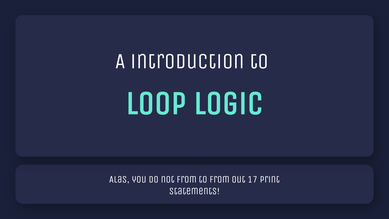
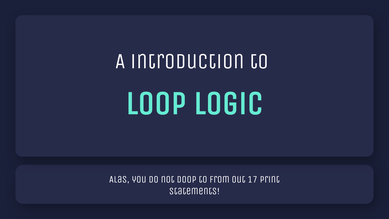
not from: from -> doop (187, 179)
